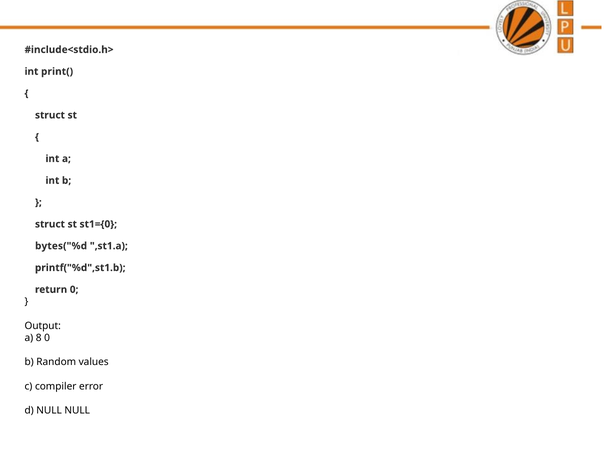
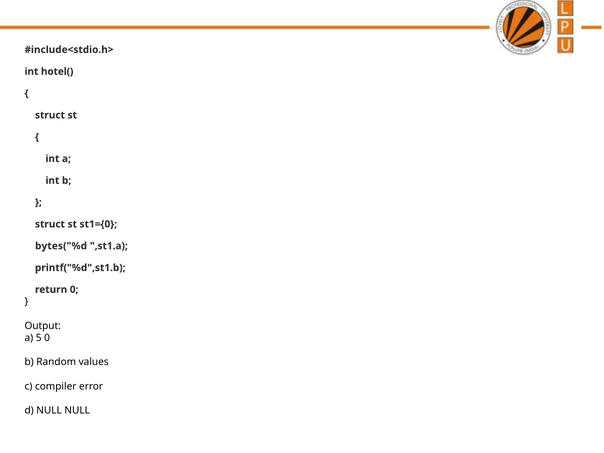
print(: print( -> hotel( (57, 71)
8: 8 -> 5 (39, 338)
